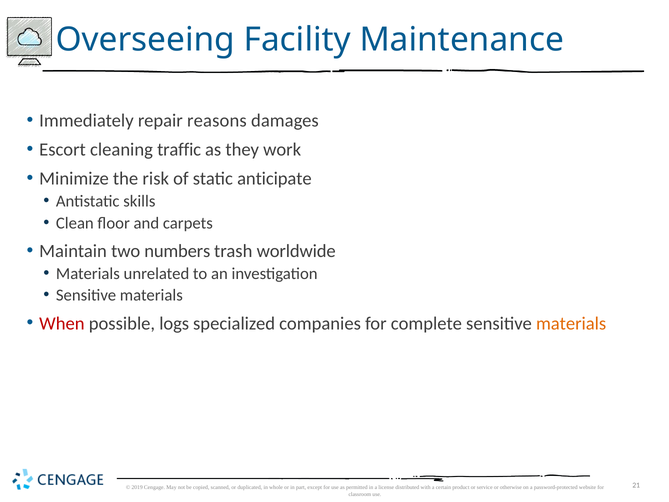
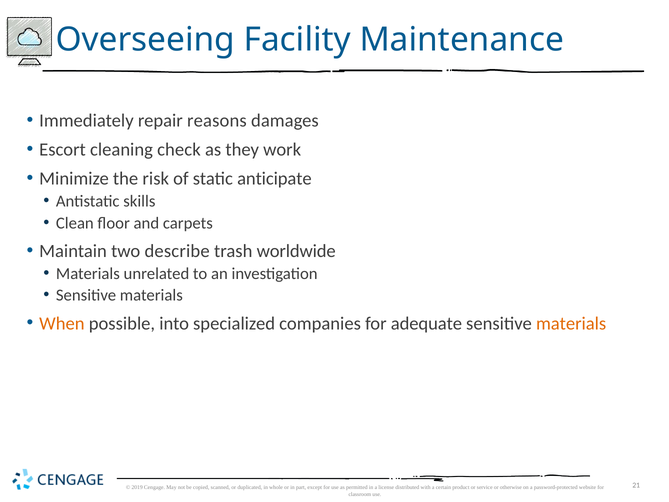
traffic: traffic -> check (179, 150)
numbers: numbers -> describe (177, 251)
When colour: red -> orange (62, 323)
logs: logs -> into (174, 323)
complete: complete -> adequate (426, 323)
